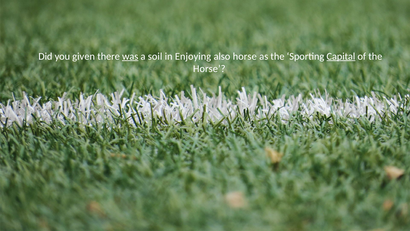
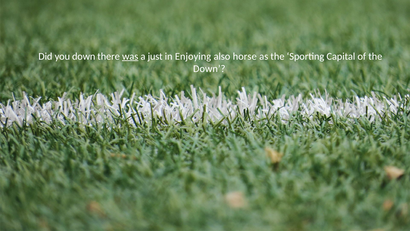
you given: given -> down (84, 56)
soil: soil -> just (155, 56)
Capital underline: present -> none (341, 56)
Horse: Horse -> Down (209, 69)
